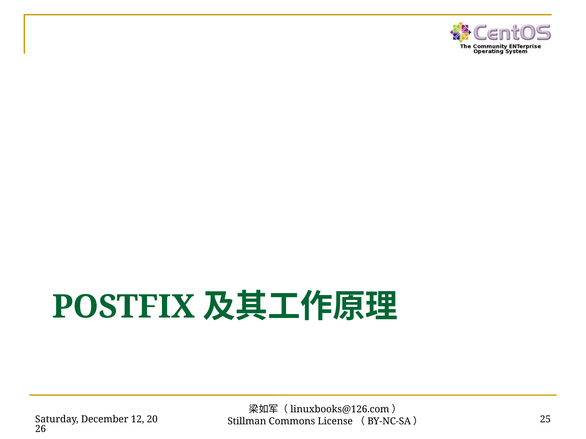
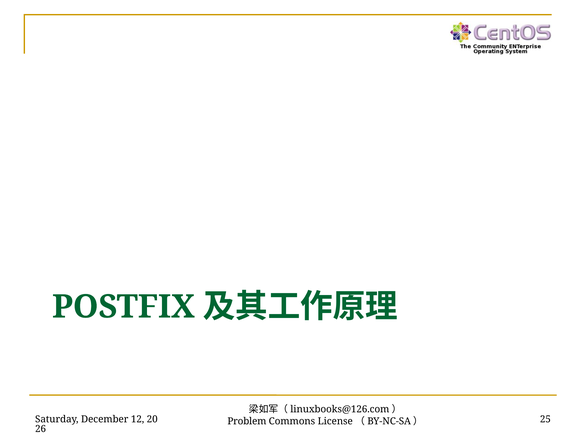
Stillman: Stillman -> Problem (247, 422)
